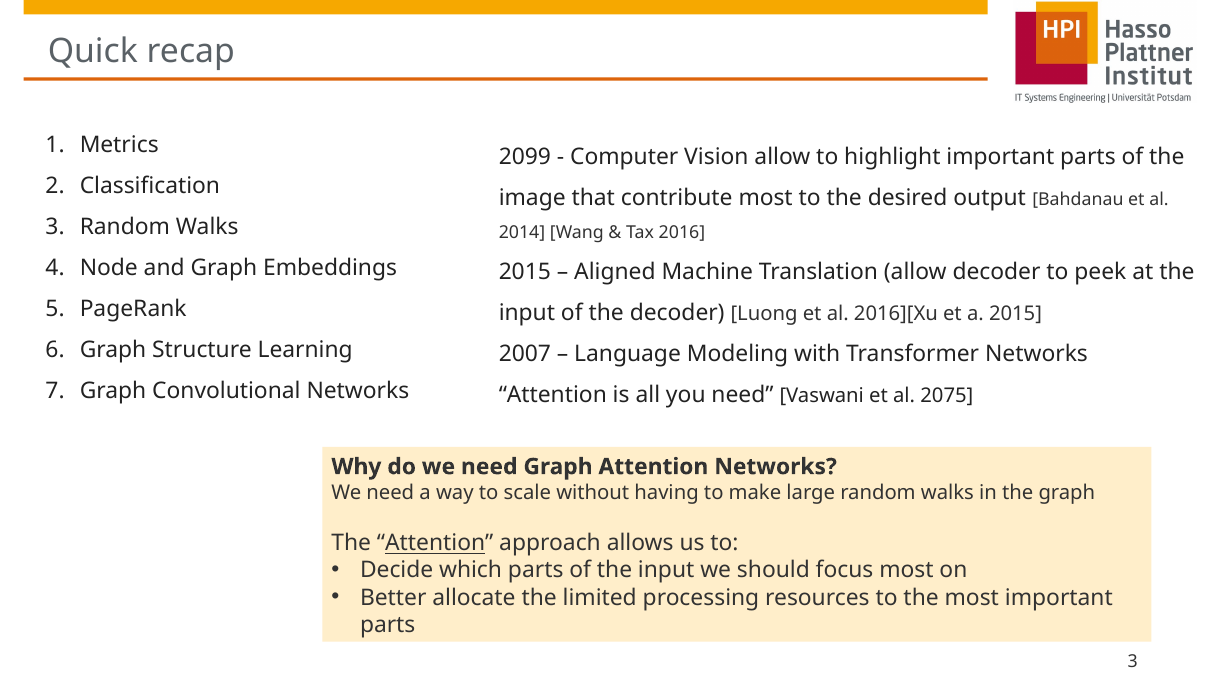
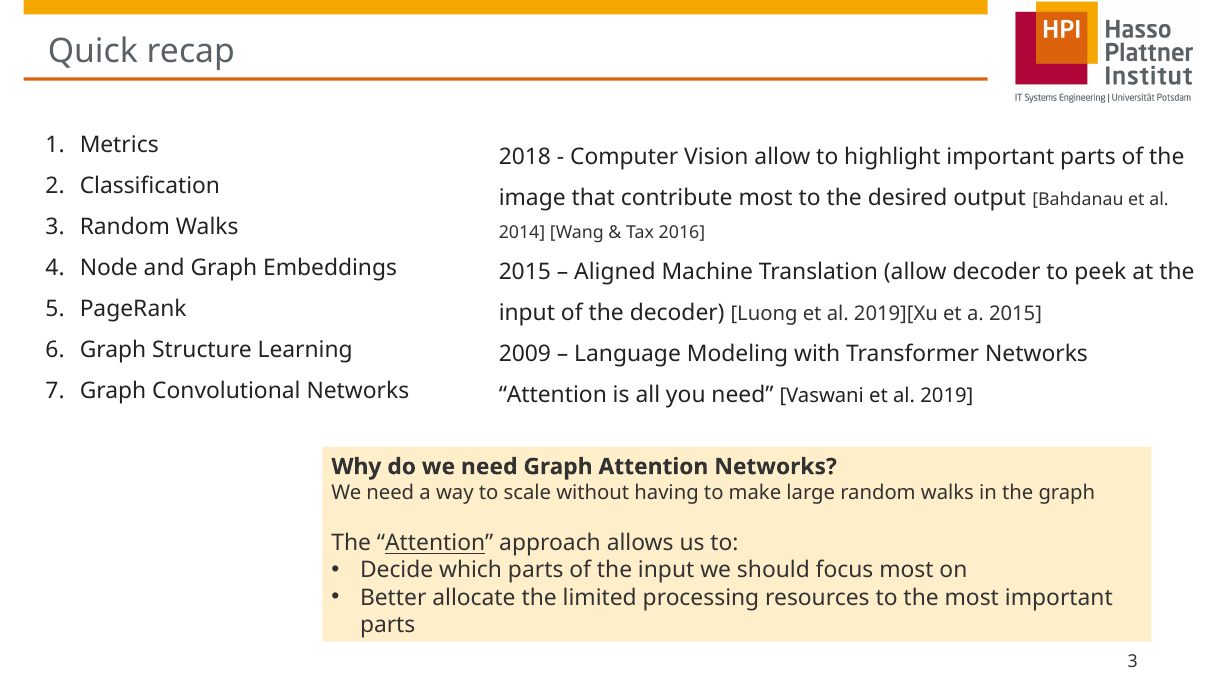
2099: 2099 -> 2018 (525, 157)
2016][Xu: 2016][Xu -> 2019][Xu (896, 313)
2007: 2007 -> 2009 (525, 354)
2075: 2075 -> 2019 (947, 396)
